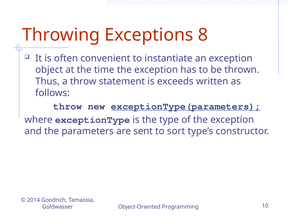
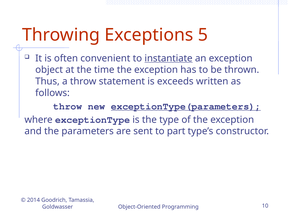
8: 8 -> 5 (203, 35)
instantiate underline: none -> present (169, 58)
sort: sort -> part (176, 131)
